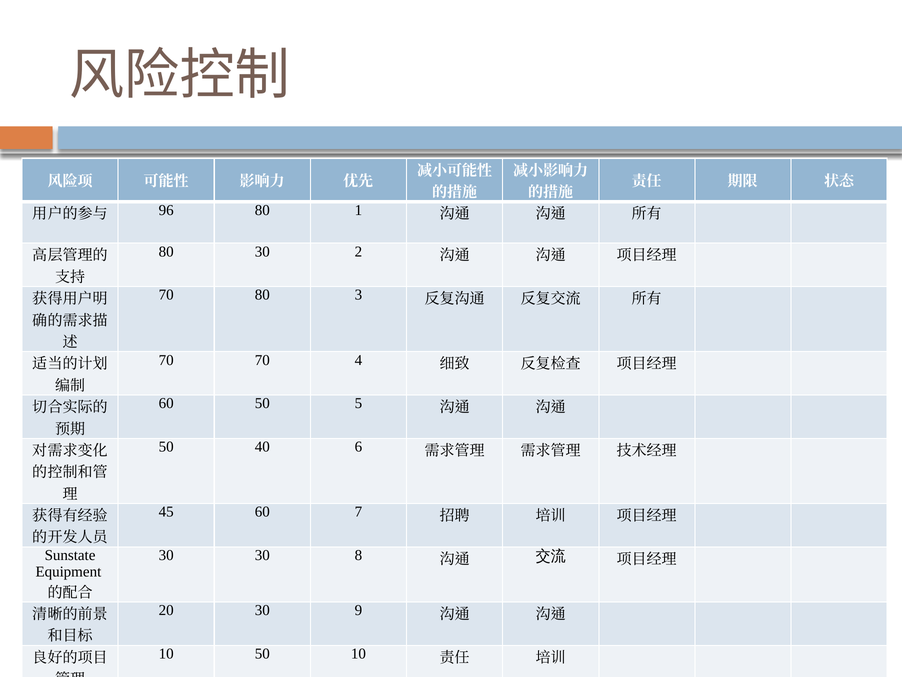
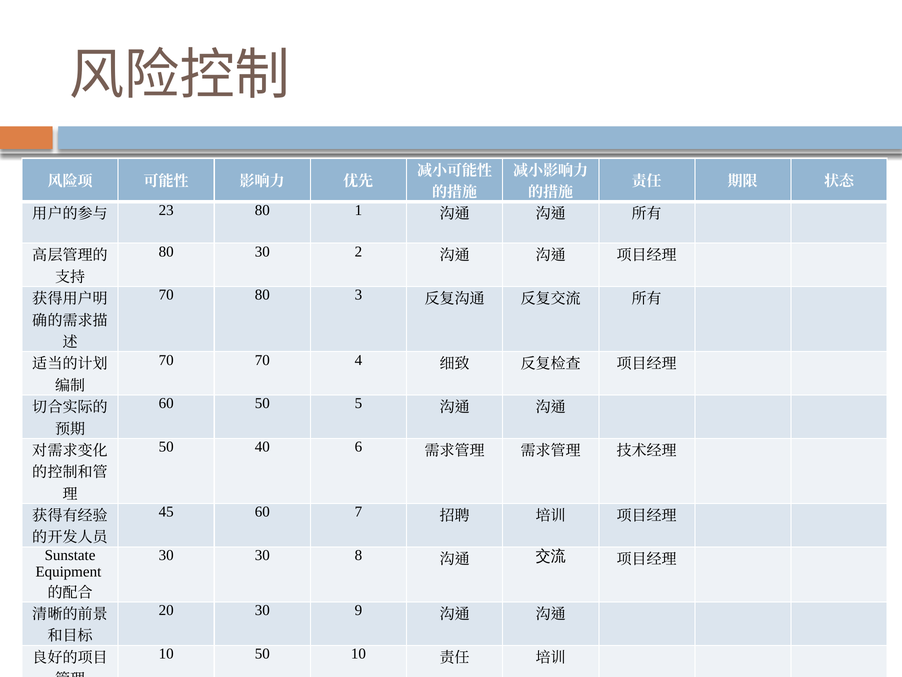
96: 96 -> 23 (166, 210)
